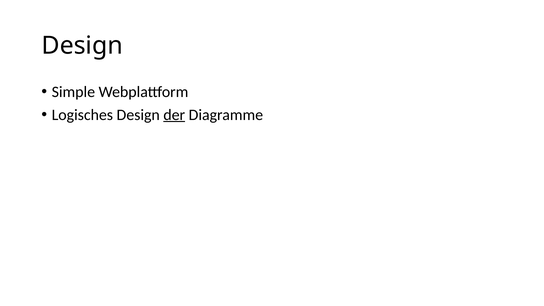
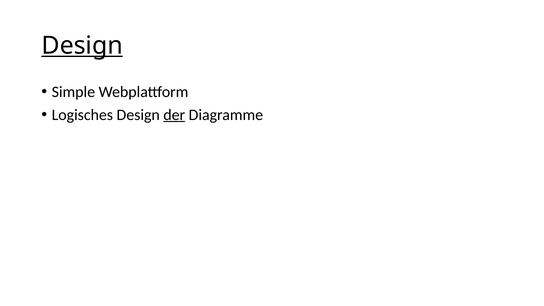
Design underline: none -> present (82, 46)
